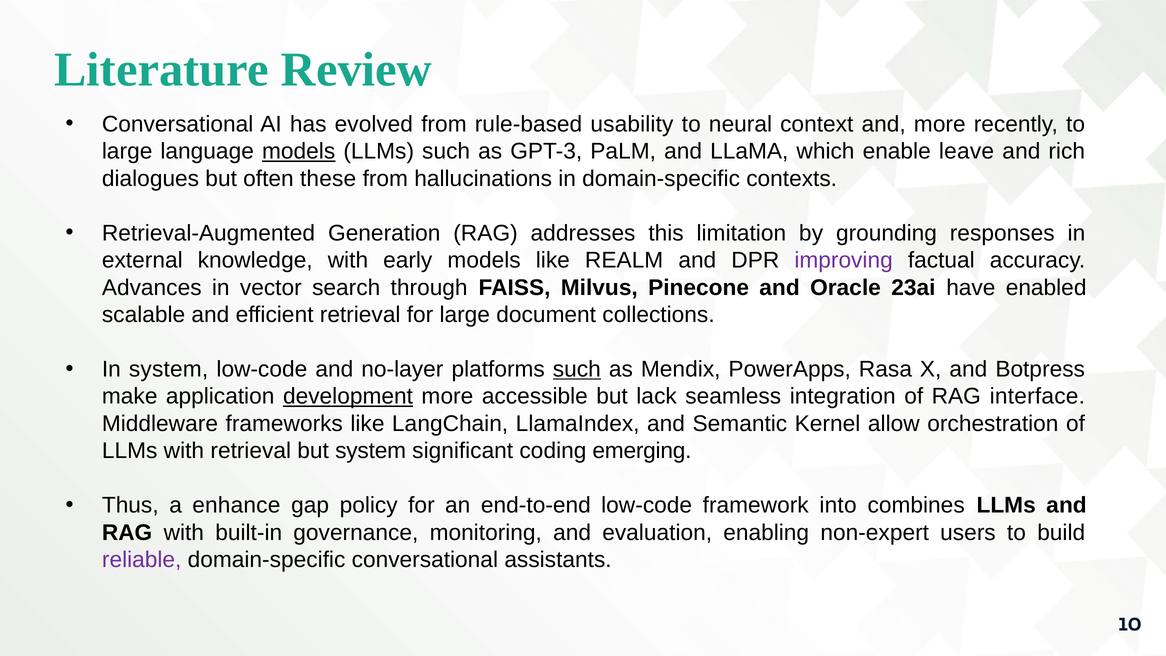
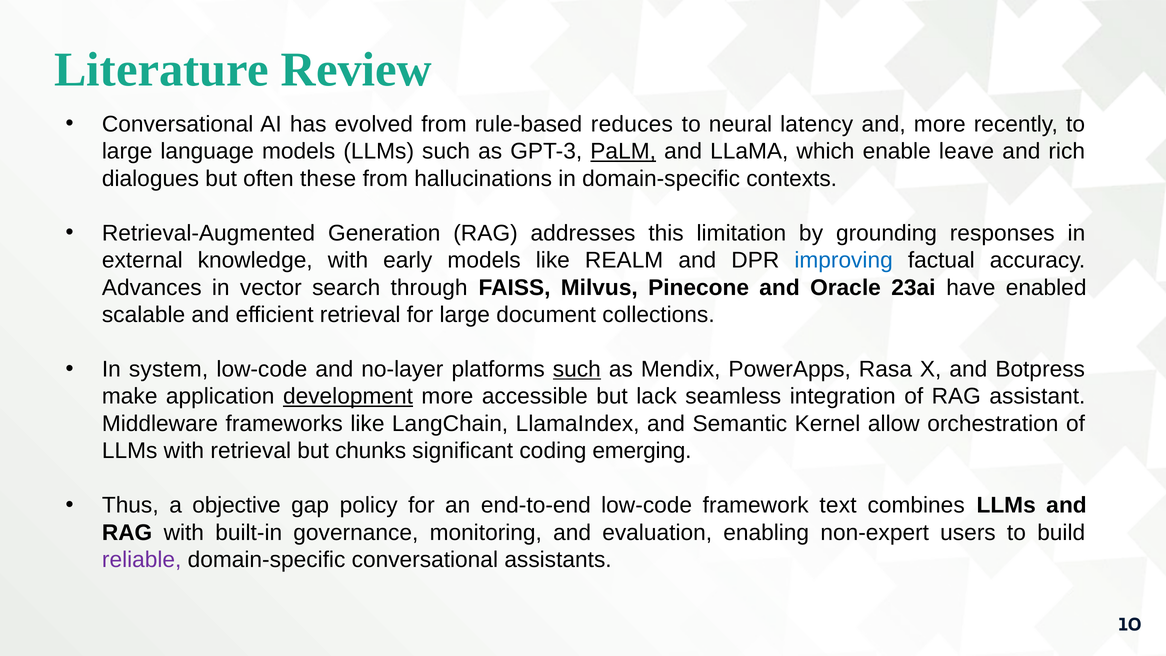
usability: usability -> reduces (632, 124)
context: context -> latency (817, 124)
models underline: present -> none (299, 151)
PaLM underline: none -> present (623, 151)
improving colour: purple -> blue (844, 260)
interface: interface -> assistant (1037, 396)
but system: system -> chunks (371, 451)
enhance: enhance -> objective (236, 505)
into: into -> text (838, 505)
